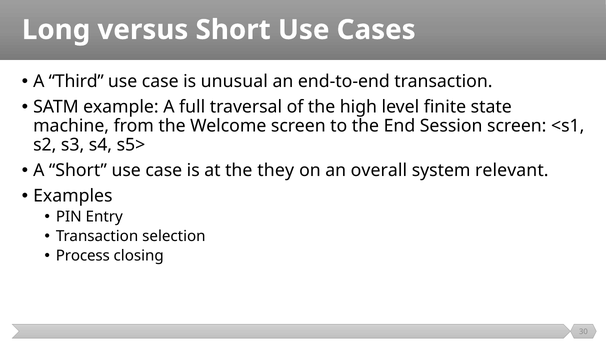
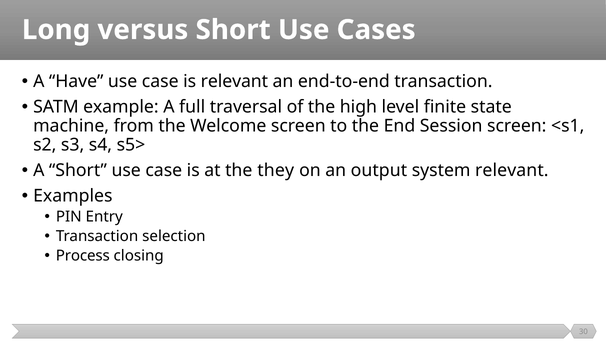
Third: Third -> Have (76, 82)
is unusual: unusual -> relevant (234, 82)
overall: overall -> output (379, 170)
